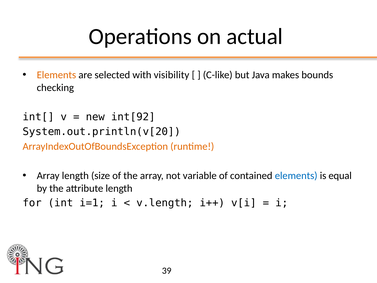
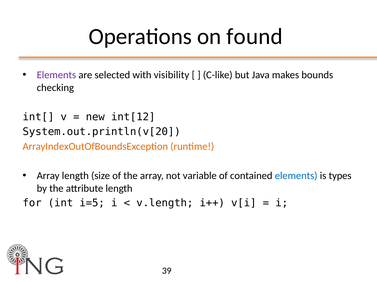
actual: actual -> found (255, 36)
Elements colour: orange -> purple (56, 75)
int[92: int[92 -> int[12 (133, 117)
equal: equal -> types (340, 176)
i=1: i=1 -> i=5 (92, 203)
